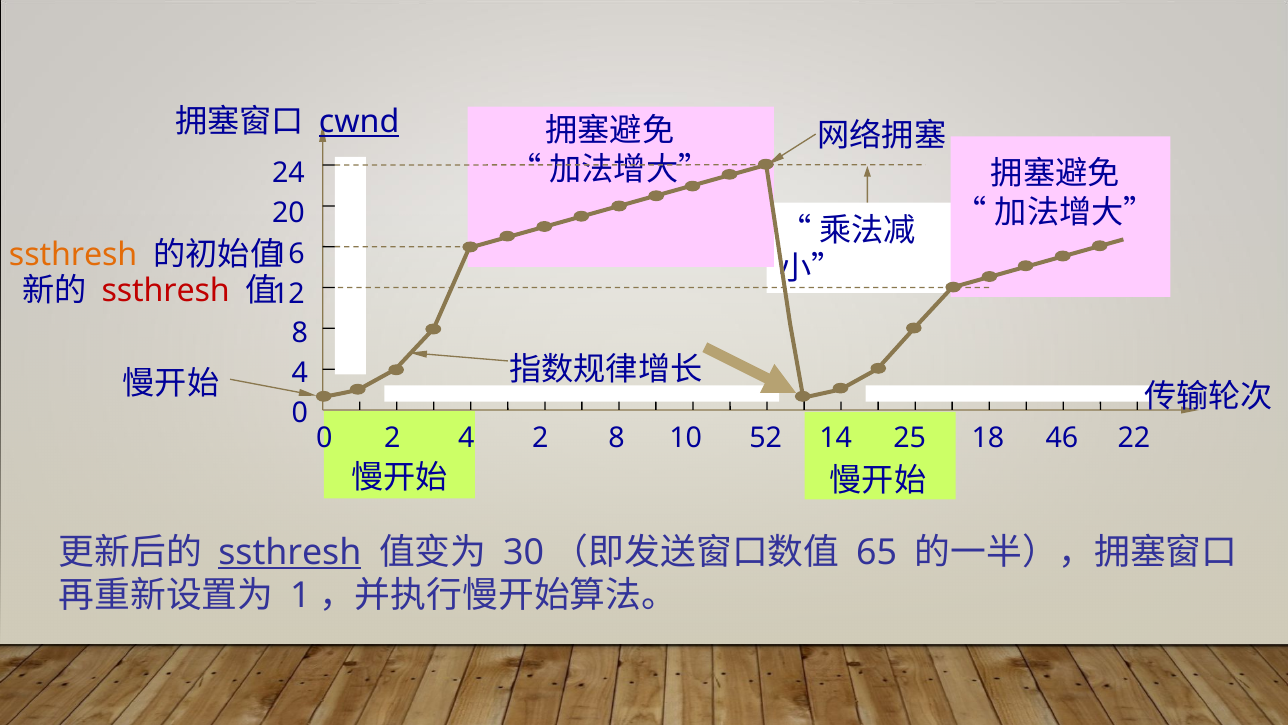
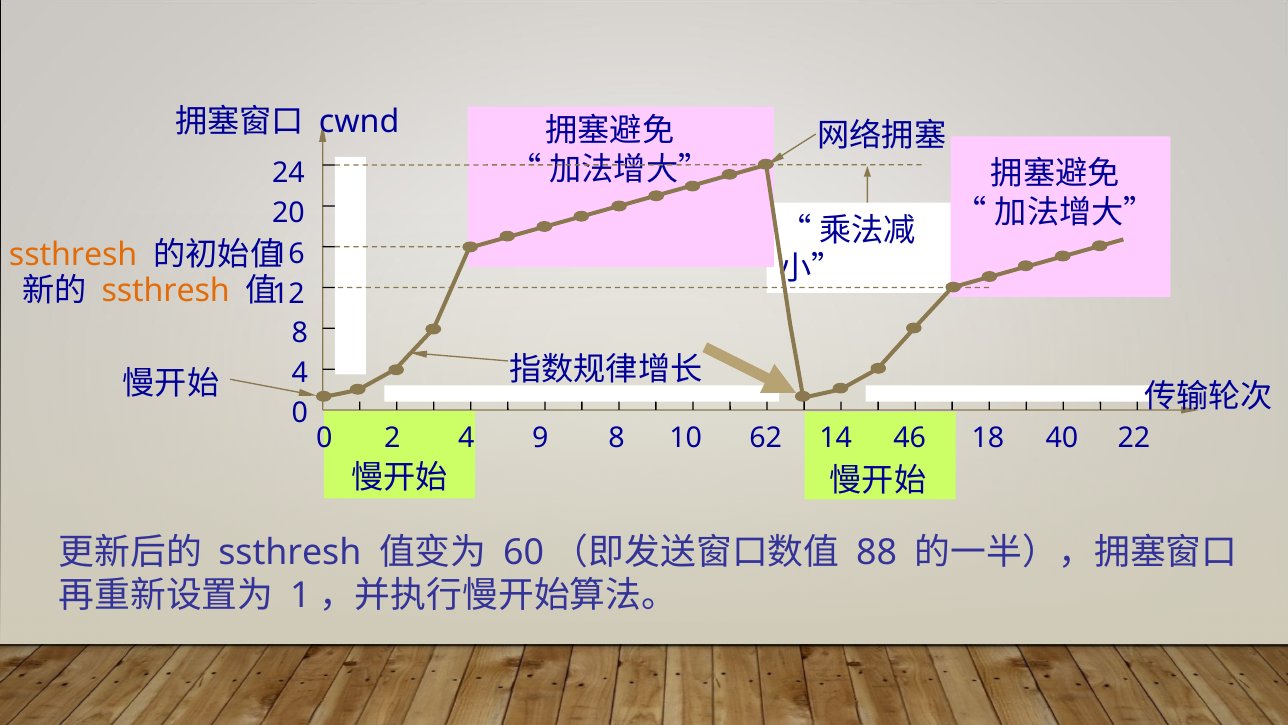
cwnd underline: present -> none (359, 122)
ssthresh colour: red -> orange (166, 290)
4 2: 2 -> 9 (540, 438)
52: 52 -> 62 (766, 438)
25: 25 -> 46 (910, 438)
46: 46 -> 40 (1062, 438)
ssthresh underline: present -> none (290, 552)
30: 30 -> 60 (524, 552)
65: 65 -> 88 (877, 552)
